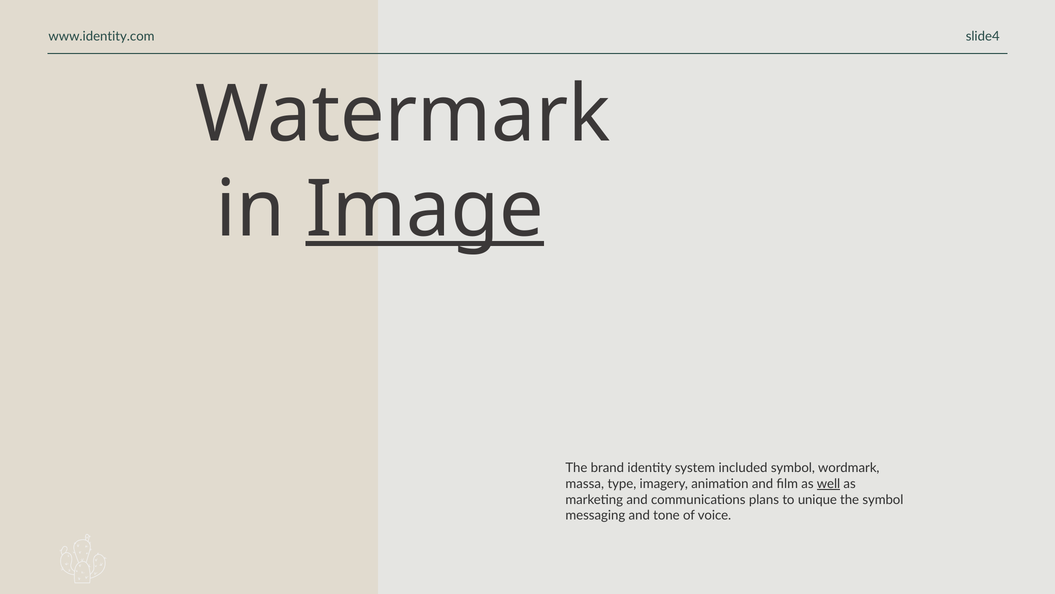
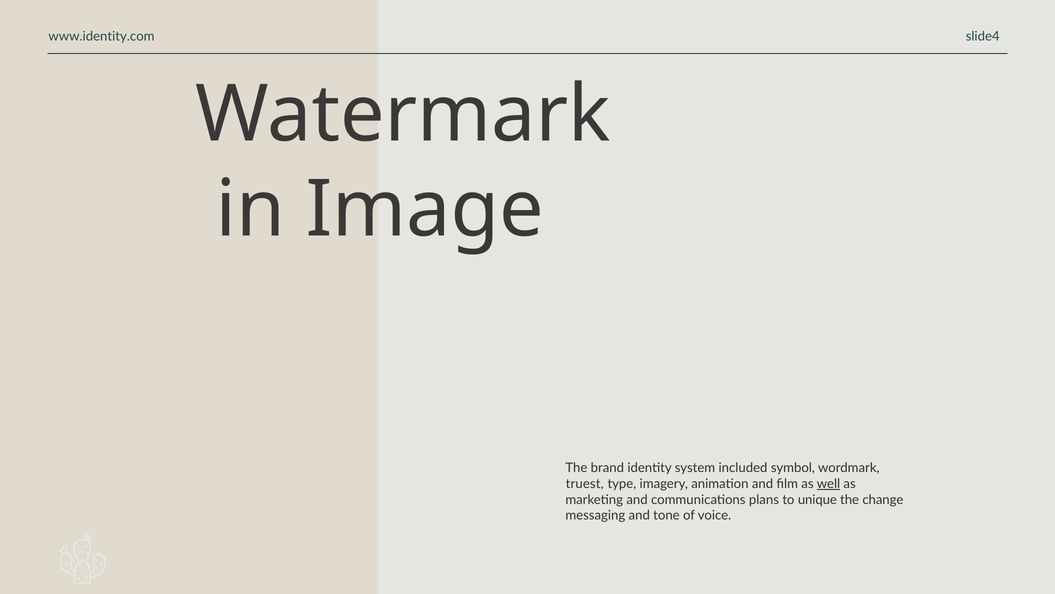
Image underline: present -> none (425, 209)
massa: massa -> truest (585, 483)
the symbol: symbol -> change (883, 499)
